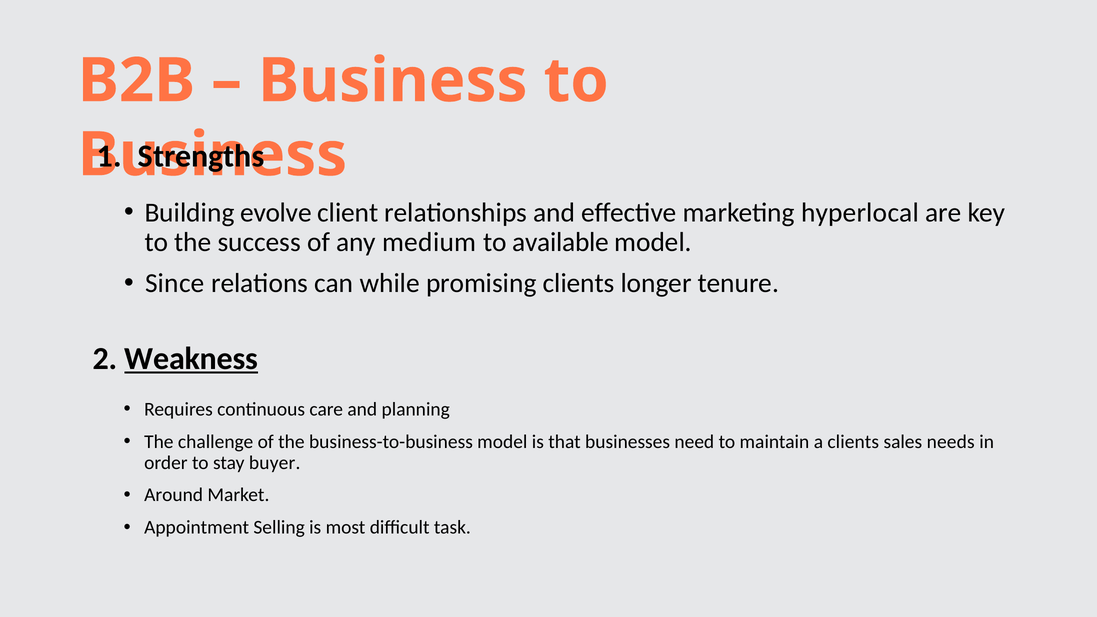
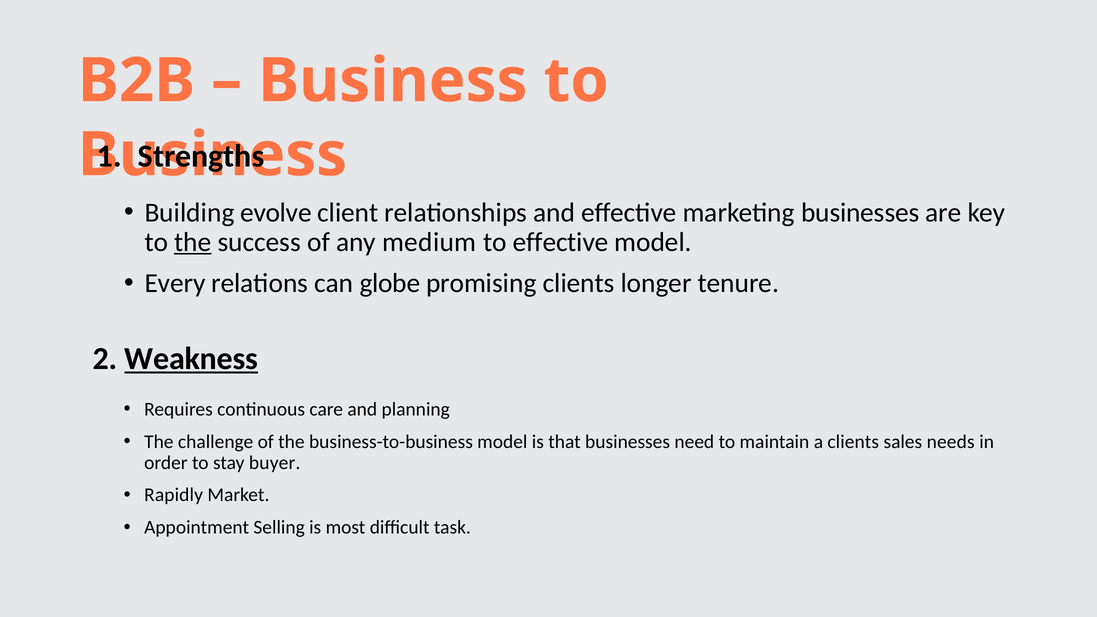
marketing hyperlocal: hyperlocal -> businesses (860, 213)
the underline: none -> present (193, 242)
to available: available -> effective (561, 242)
Since: Since -> Every (175, 283)
while: while -> globe (390, 283)
Around: Around -> Rapidly (174, 495)
